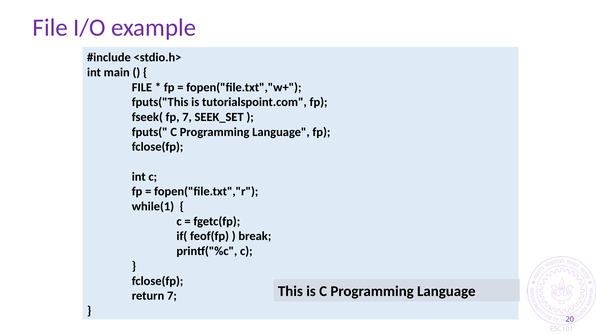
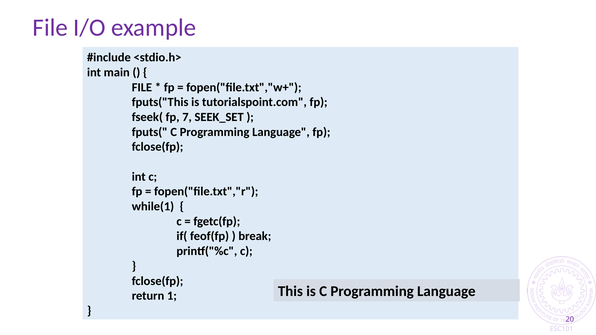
return 7: 7 -> 1 (172, 296)
